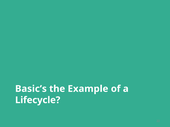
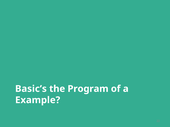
Example: Example -> Program (88, 89)
Lifecycle: Lifecycle -> Example (38, 100)
